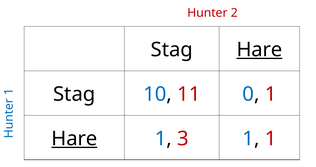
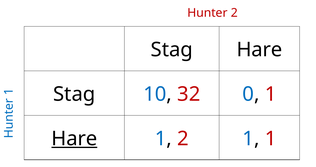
Hare underline: present -> none (259, 50)
11: 11 -> 32 (189, 95)
1 3: 3 -> 2 (183, 139)
